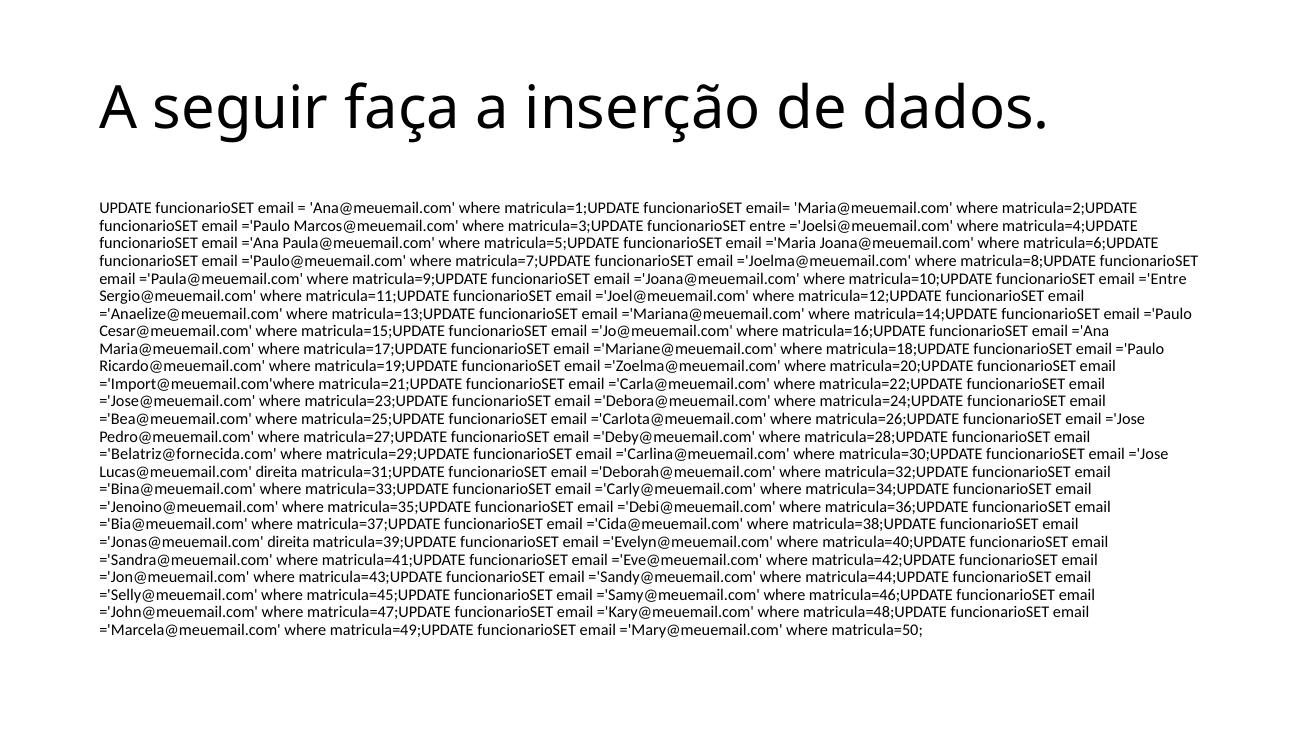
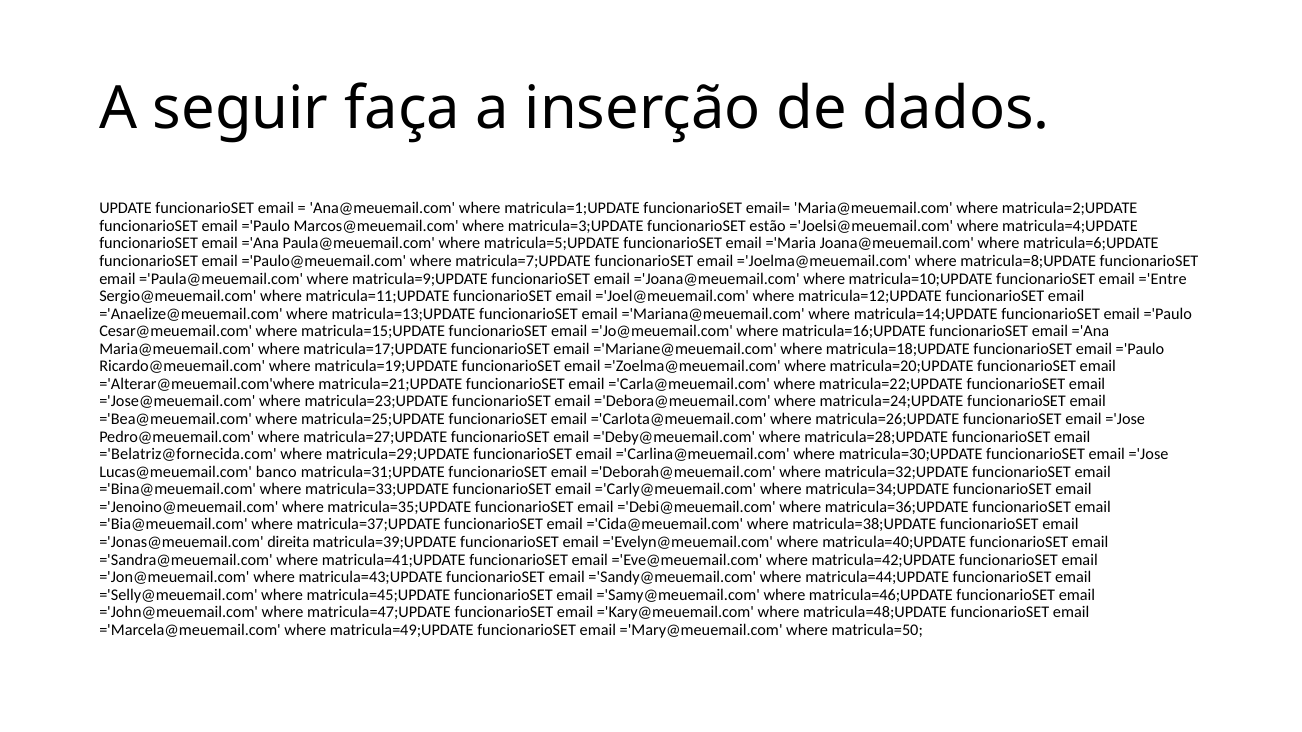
entre: entre -> estão (768, 226)
='Import@meuemail.com'where: ='Import@meuemail.com'where -> ='Alterar@meuemail.com'where (207, 384)
Lucas@meuemail.com direita: direita -> banco (276, 472)
